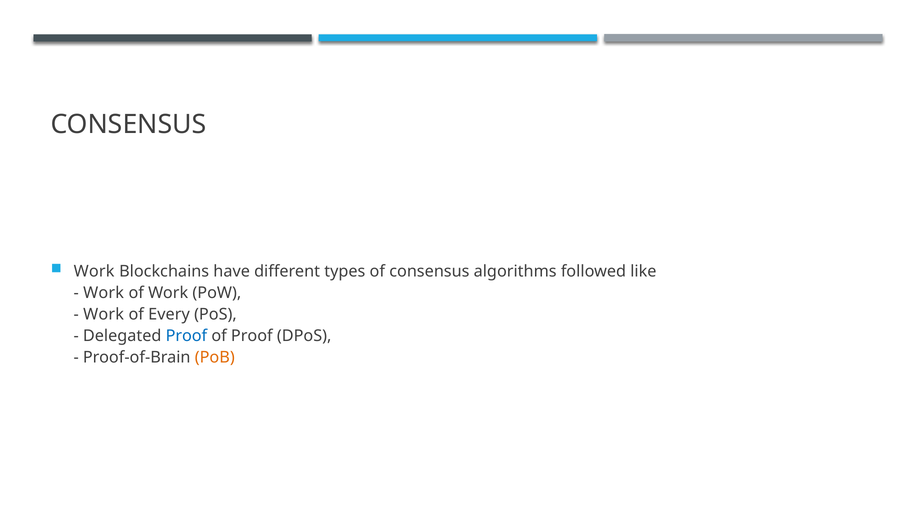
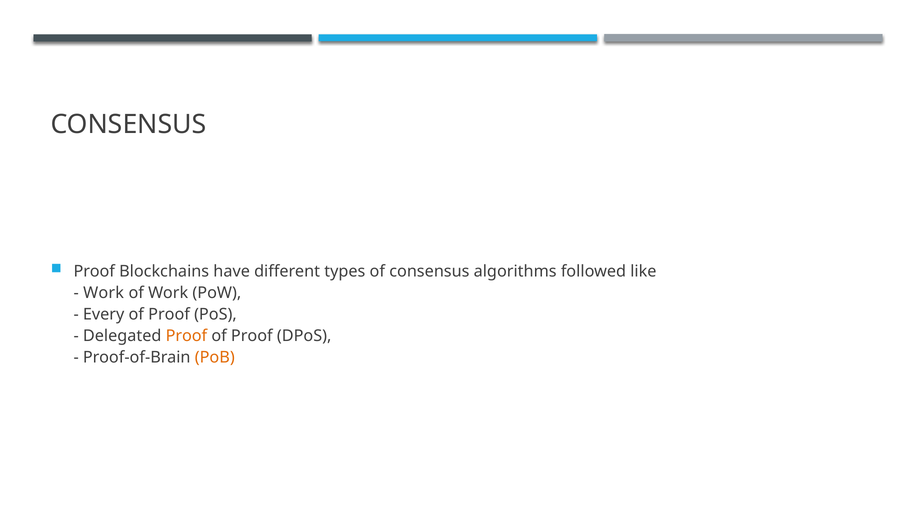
Work: Work -> Proof (94, 272)
Work: Work -> Every (104, 314)
Every: Every -> Proof (169, 314)
Proof colour: blue -> orange (186, 336)
